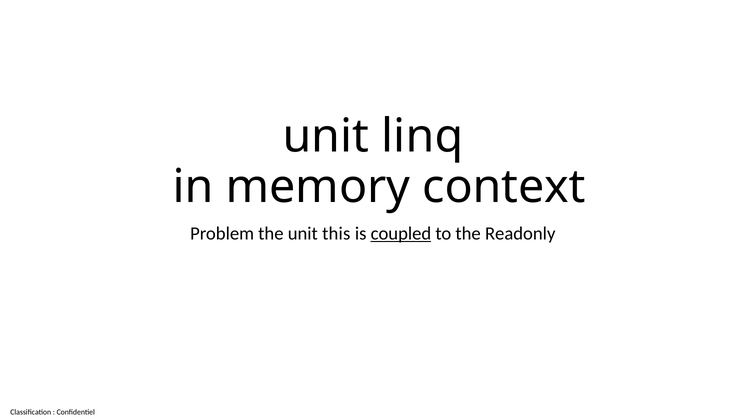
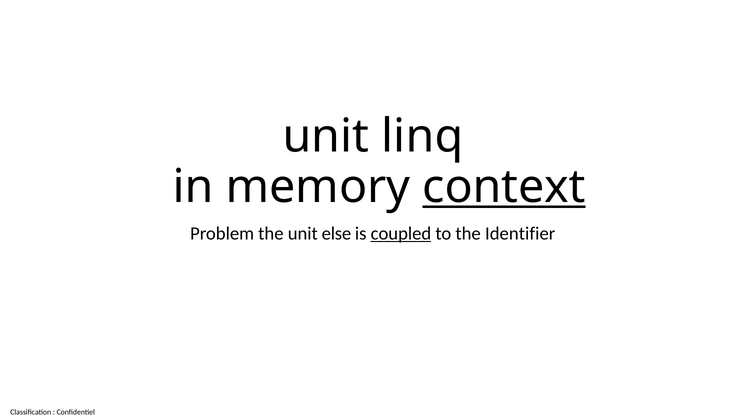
context underline: none -> present (504, 186)
this: this -> else (336, 233)
Readonly: Readonly -> Identifier (520, 233)
